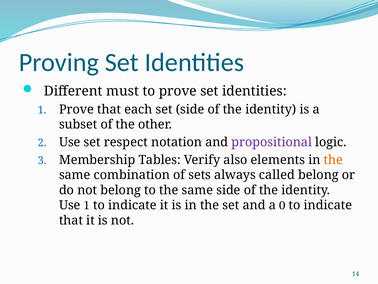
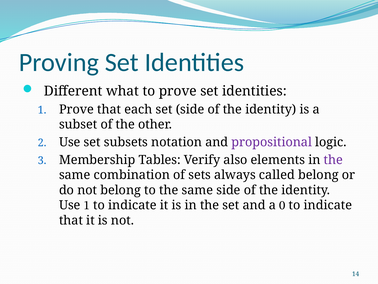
must: must -> what (123, 91)
respect: respect -> subsets (126, 142)
the colour: orange -> purple (333, 160)
